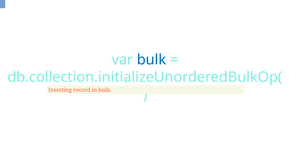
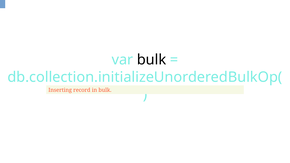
bulk colour: blue -> black (152, 60)
